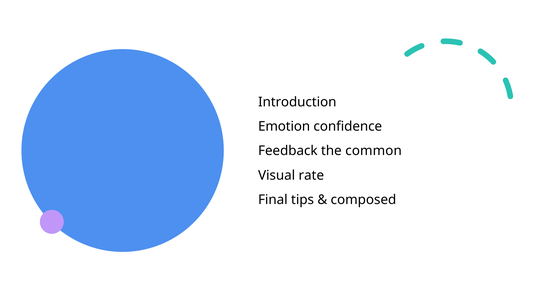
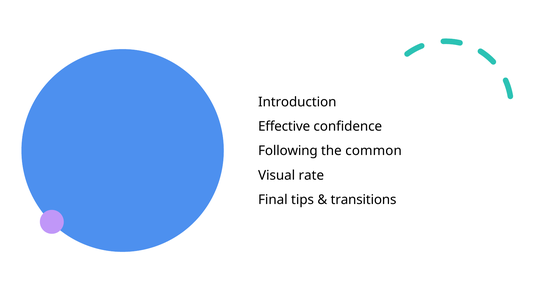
Emotion: Emotion -> Effective (284, 126)
Feedback: Feedback -> Following (288, 151)
composed: composed -> transitions (364, 199)
